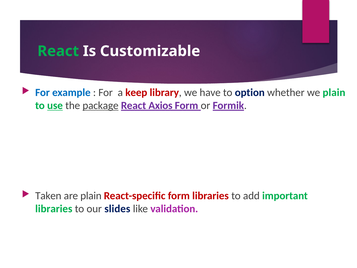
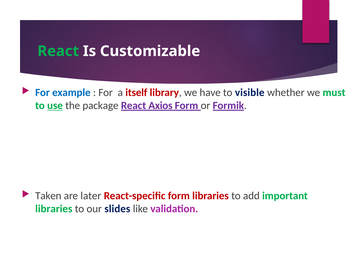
keep: keep -> itself (136, 92)
option: option -> visible (250, 92)
we plain: plain -> must (334, 92)
package underline: present -> none (101, 105)
are plain: plain -> later (91, 196)
